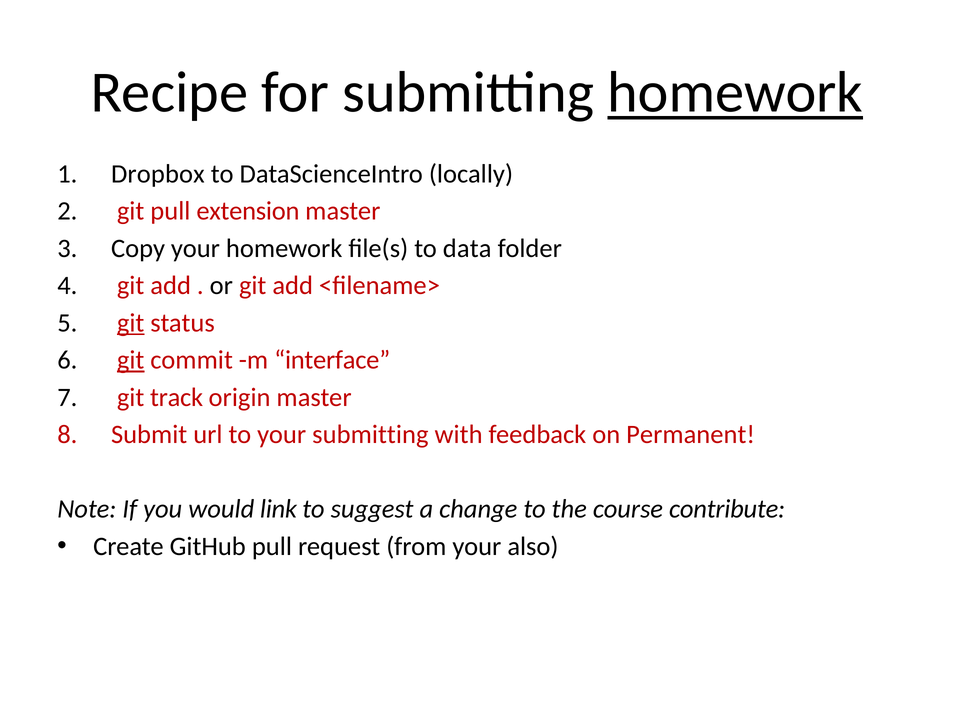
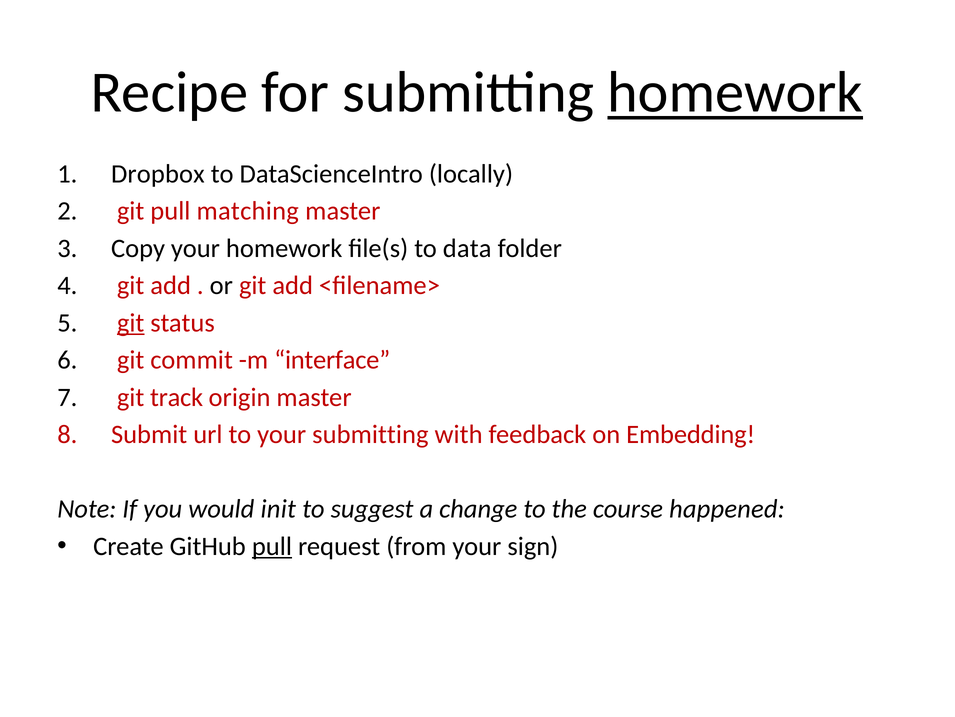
extension: extension -> matching (248, 211)
git underline: present -> none (131, 360)
Permanent: Permanent -> Embedding (691, 434)
link: link -> init (278, 508)
contribute: contribute -> happened (727, 508)
pull underline: none -> present (272, 546)
also: also -> sign (533, 546)
